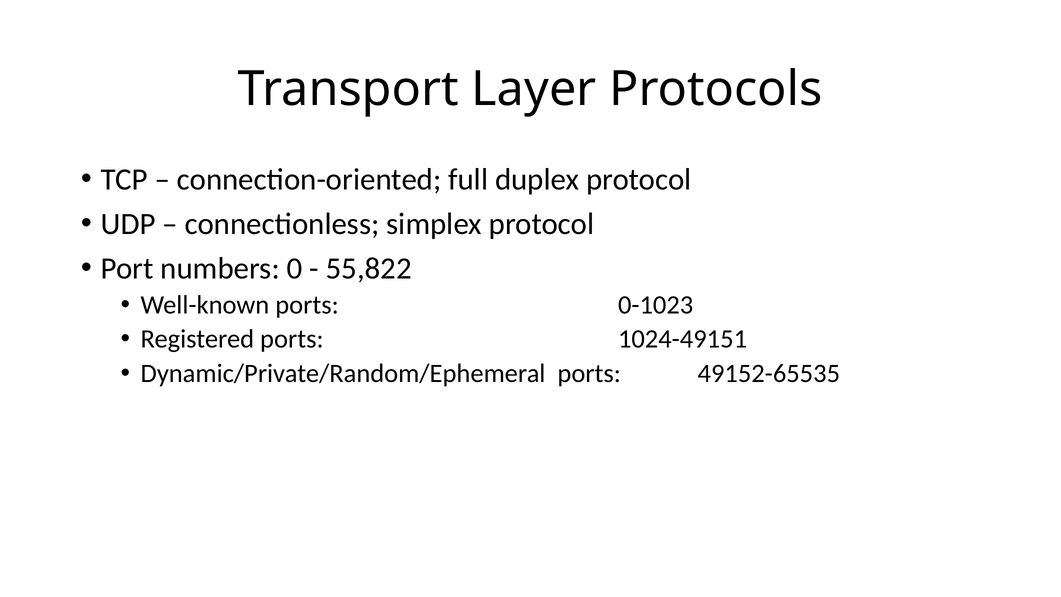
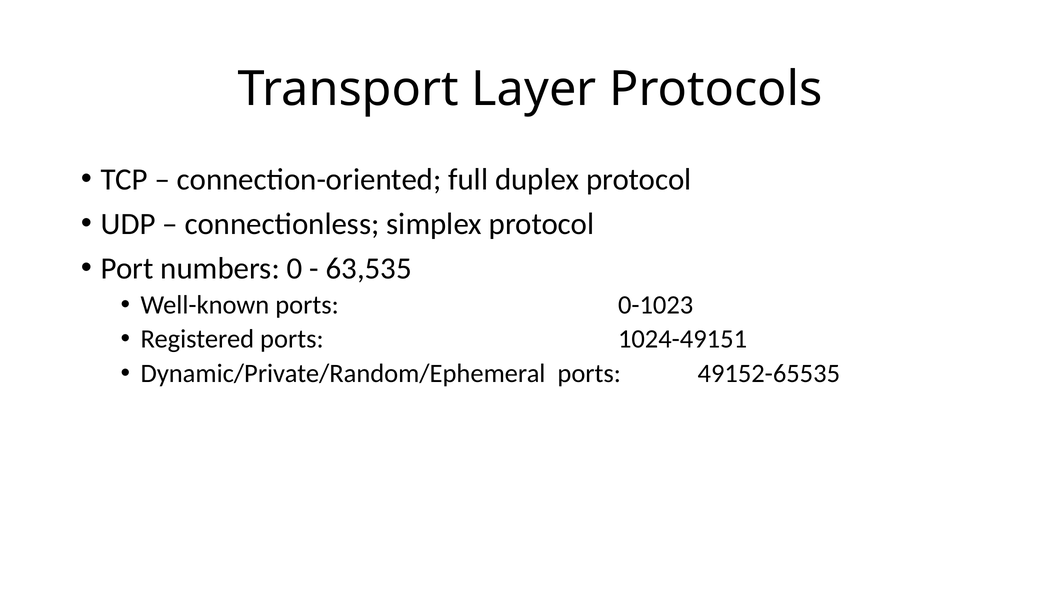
55,822: 55,822 -> 63,535 (369, 268)
